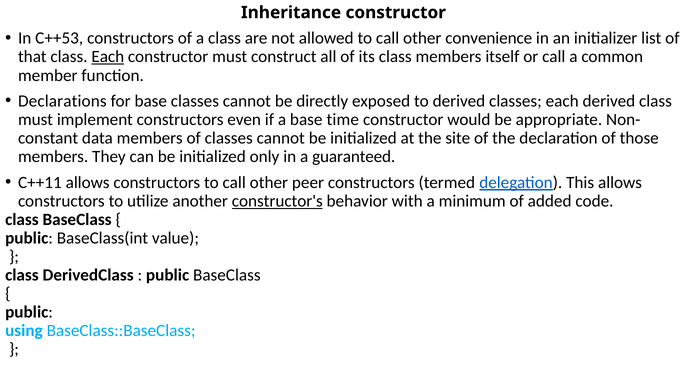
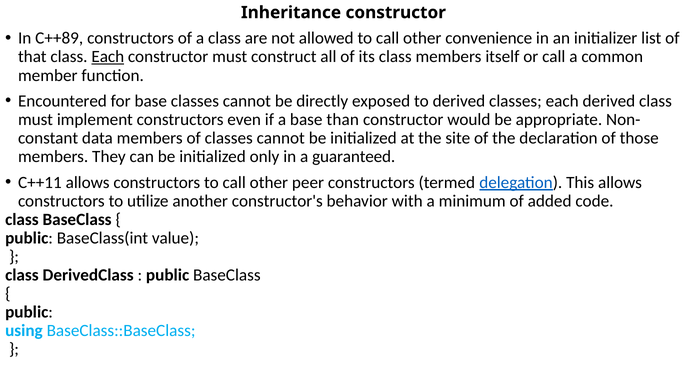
C++53: C++53 -> C++89 (59, 38)
Declarations: Declarations -> Encountered (62, 101)
time: time -> than (343, 120)
constructor's underline: present -> none (277, 201)
